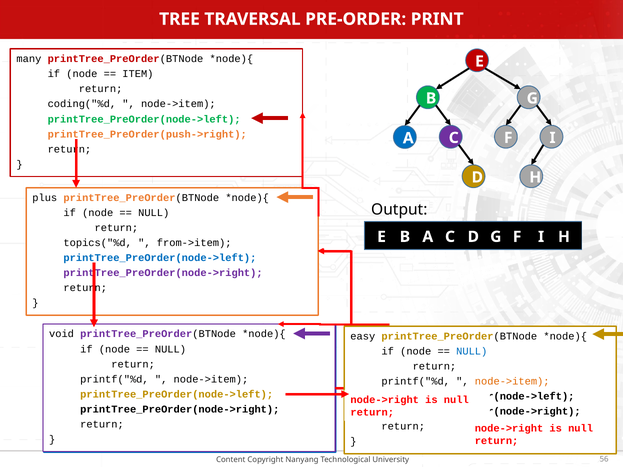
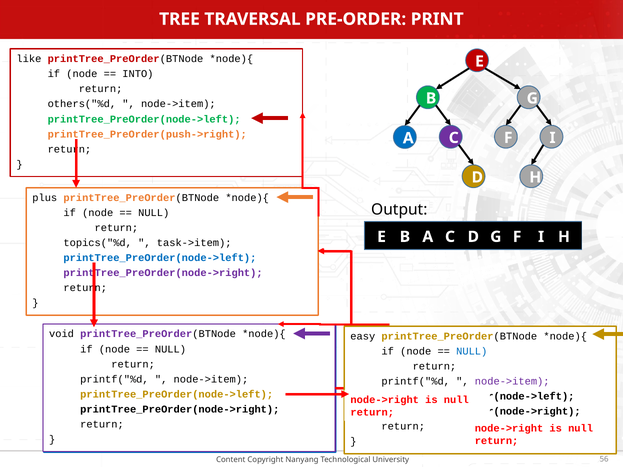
many: many -> like (29, 59)
ITEM: ITEM -> INTO (138, 74)
coding("%d: coding("%d -> others("%d (82, 104)
from->item: from->item -> task->item (194, 243)
node->item colour: orange -> purple (512, 381)
